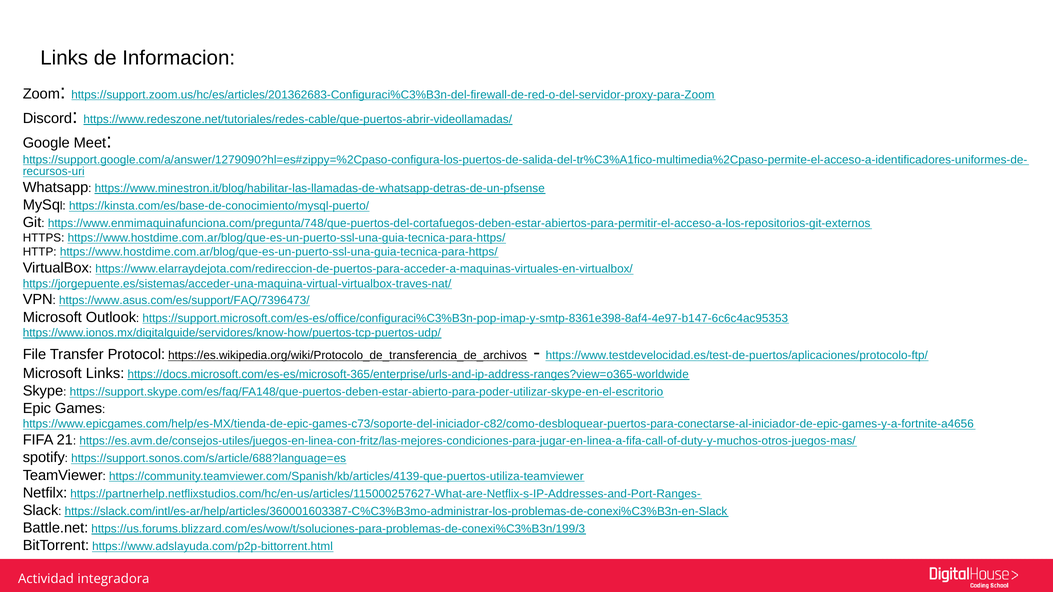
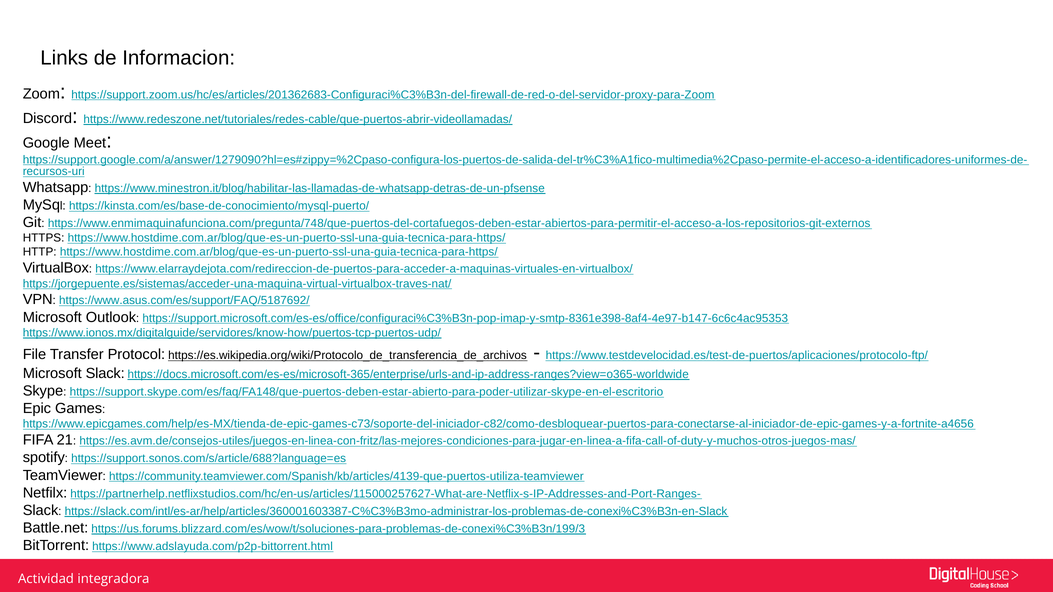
https://www.asus.com/es/support/FAQ/7396473/: https://www.asus.com/es/support/FAQ/7396473/ -> https://www.asus.com/es/support/FAQ/5187692/ (184, 301)
Microsoft Links: Links -> Slack (105, 374)
